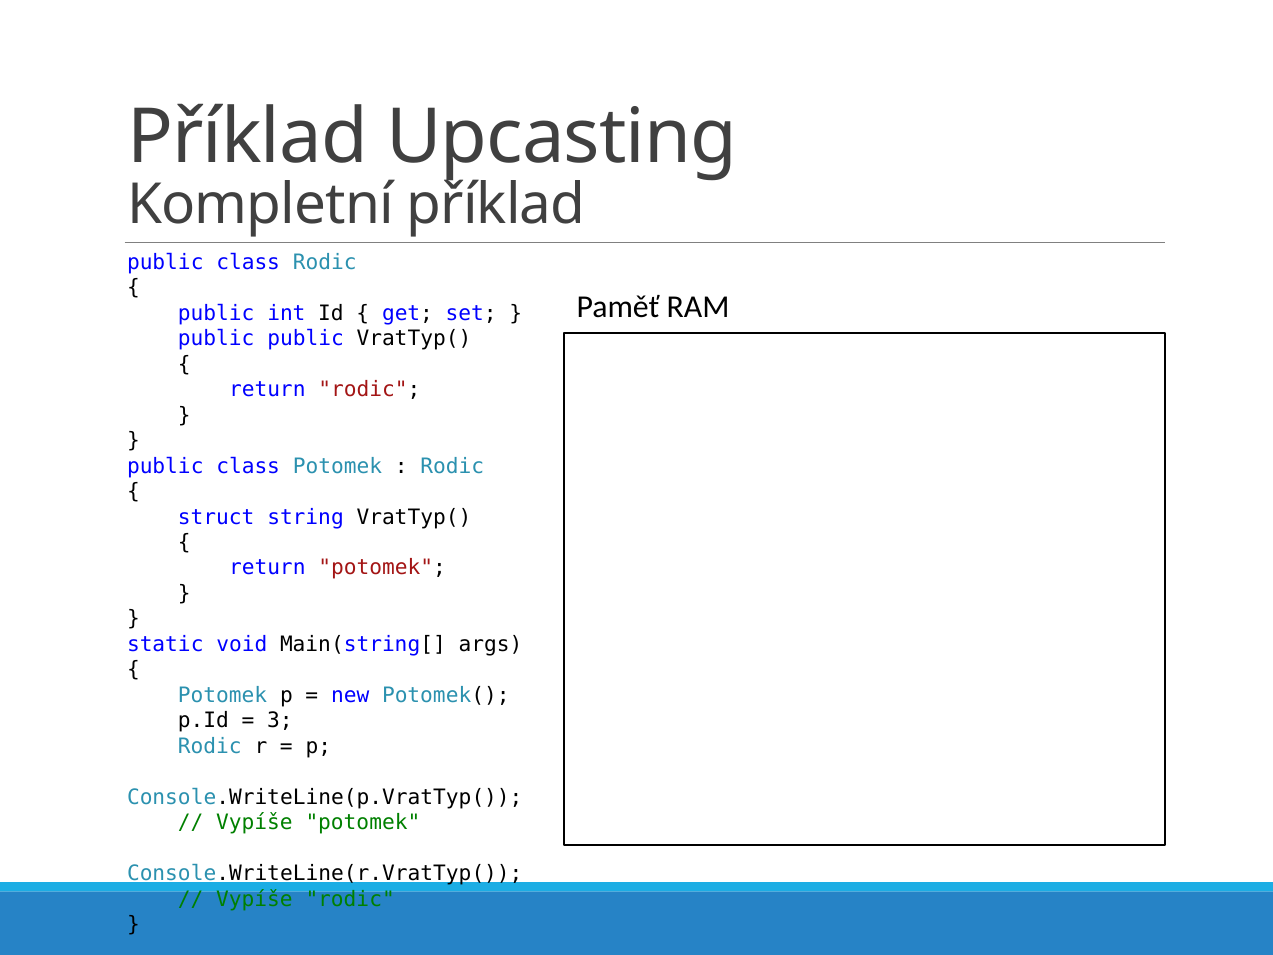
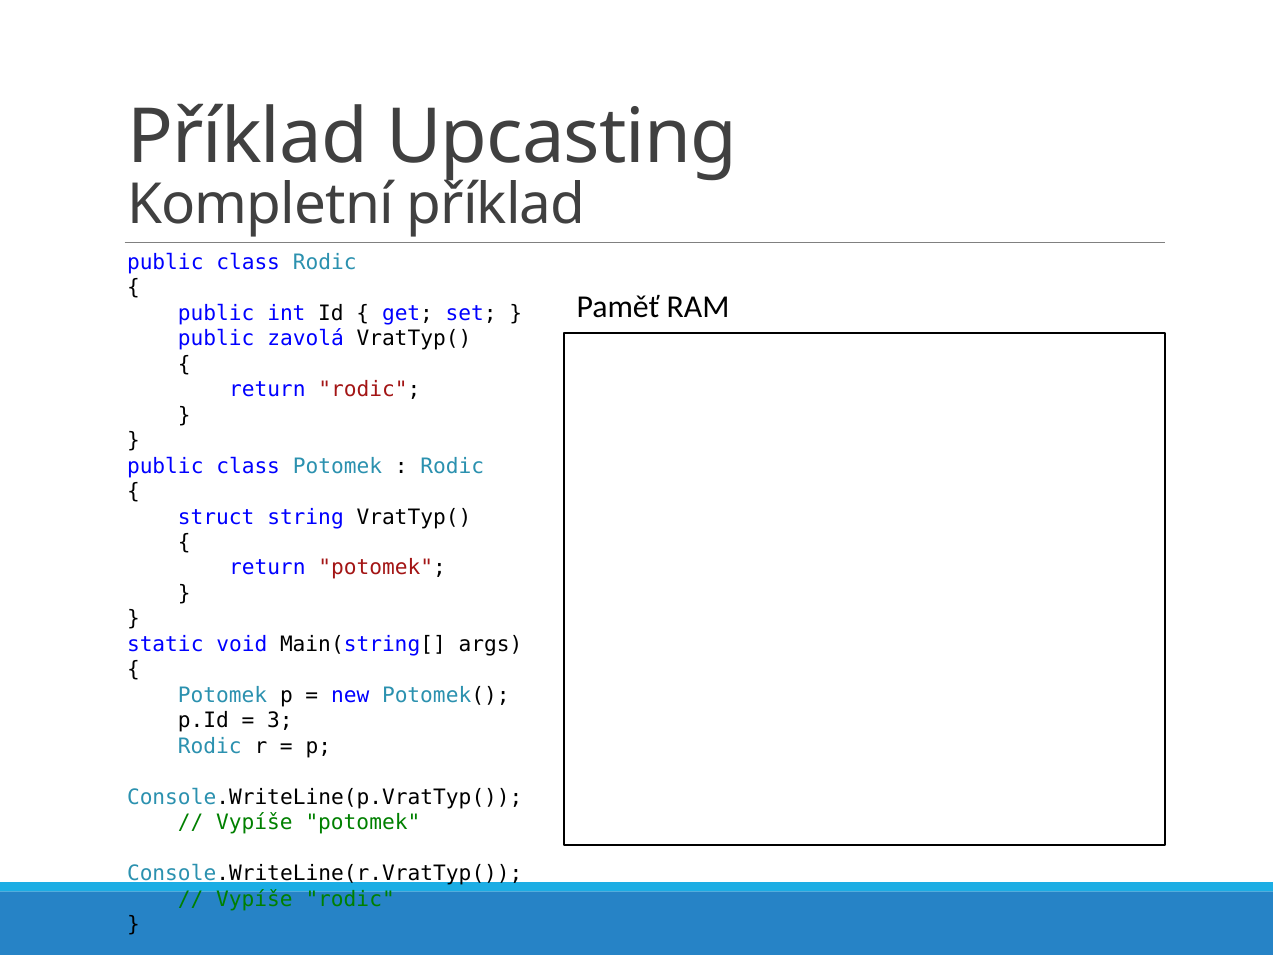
public public: public -> zavolá (306, 339)
